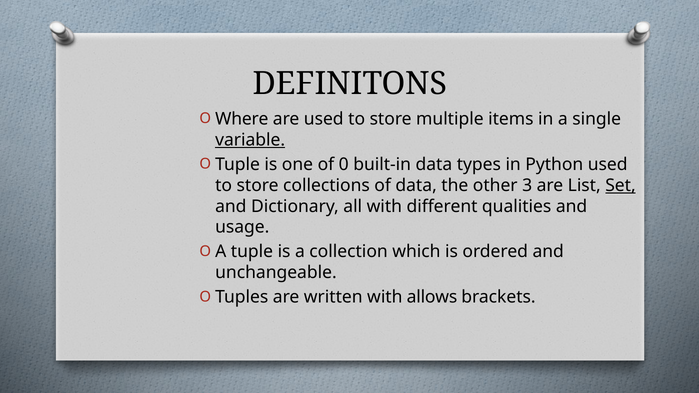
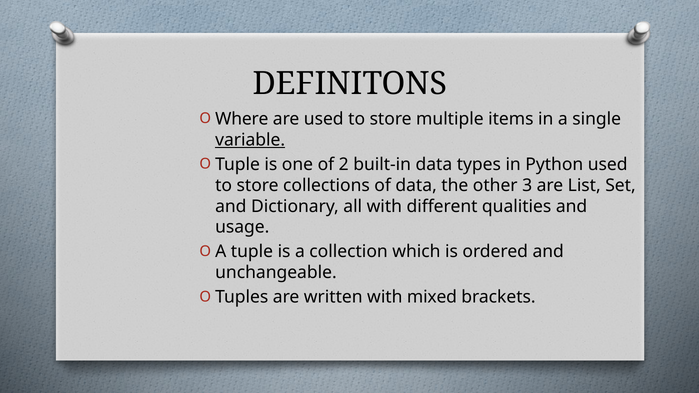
0: 0 -> 2 (344, 164)
Set underline: present -> none (620, 185)
allows: allows -> mixed (432, 297)
